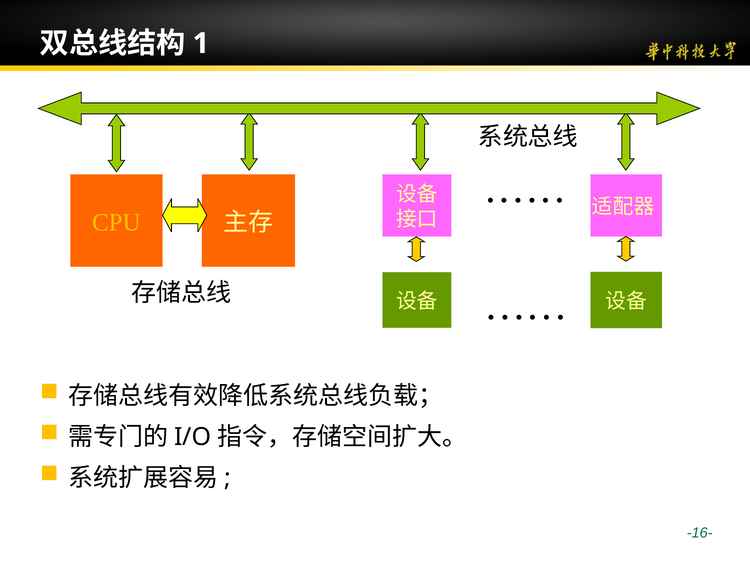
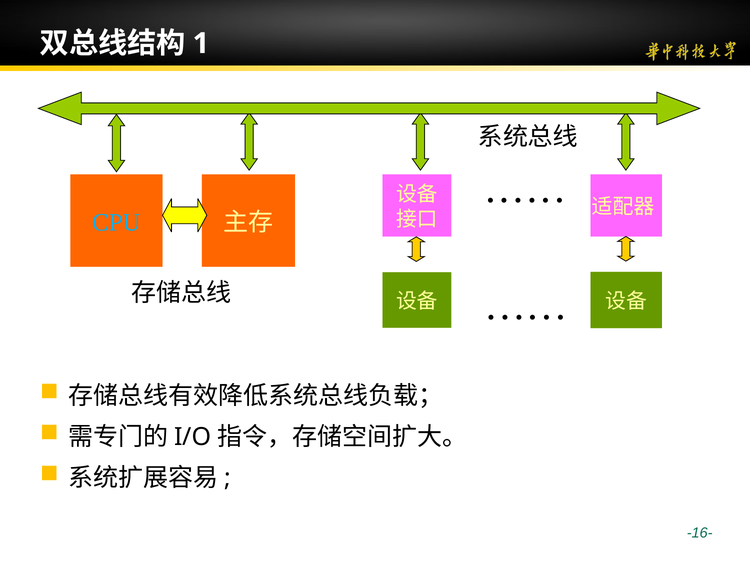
CPU colour: yellow -> light blue (116, 223)
